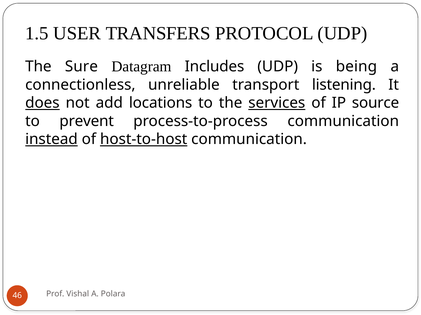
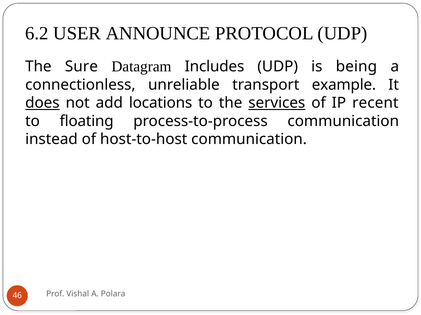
1.5: 1.5 -> 6.2 (37, 33)
TRANSFERS: TRANSFERS -> ANNOUNCE (158, 33)
listening: listening -> example (344, 85)
source: source -> recent (375, 103)
prevent: prevent -> floating (87, 121)
instead underline: present -> none (51, 140)
host-to-host underline: present -> none (144, 140)
